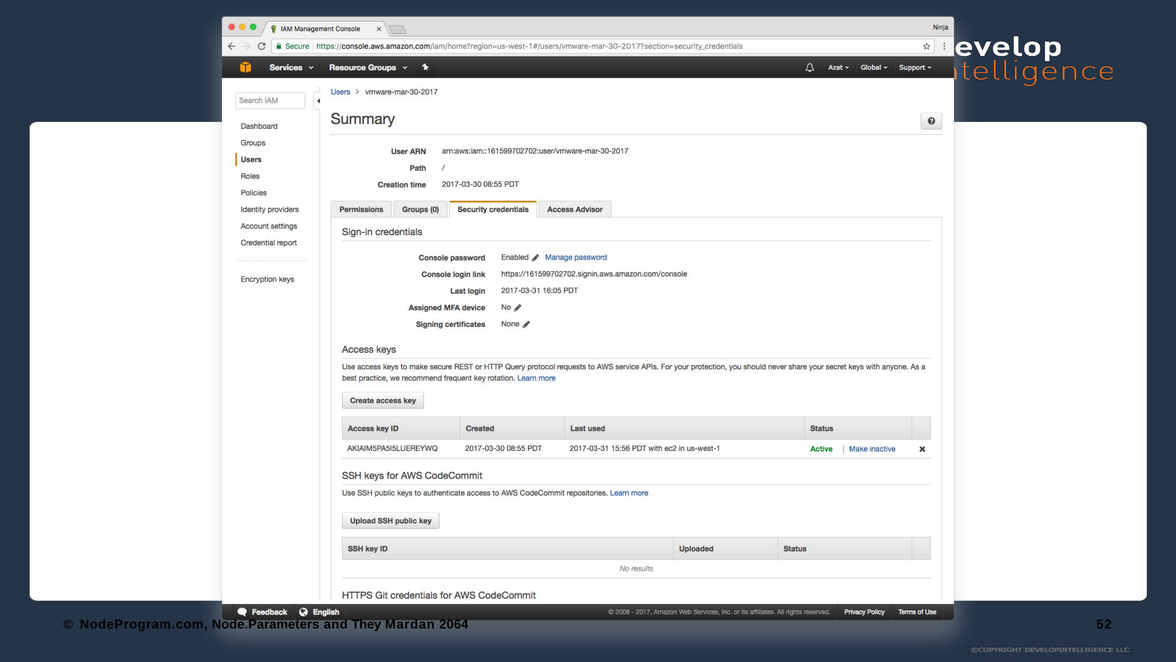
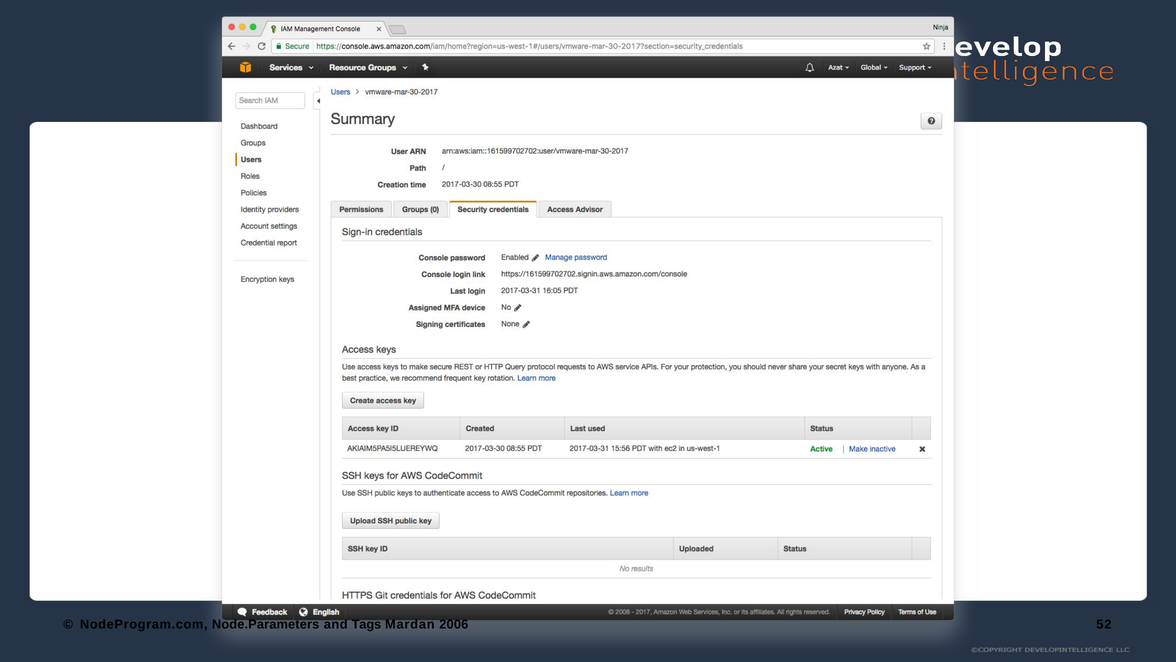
They: They -> Tags (366, 624)
2064: 2064 -> 2006 (454, 624)
